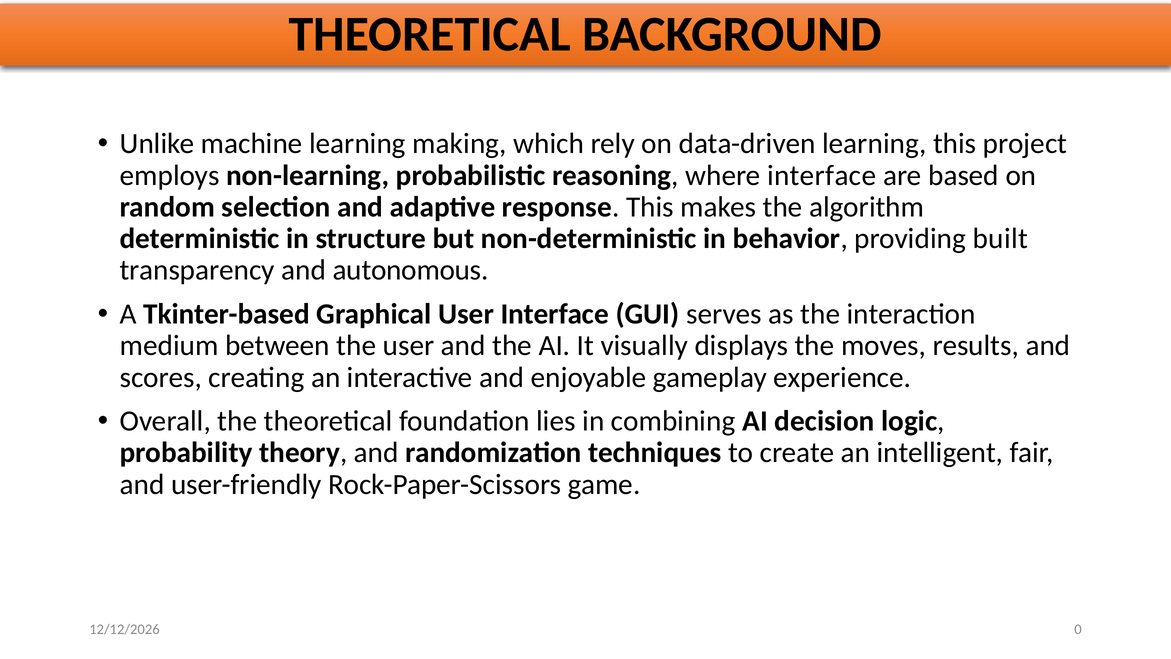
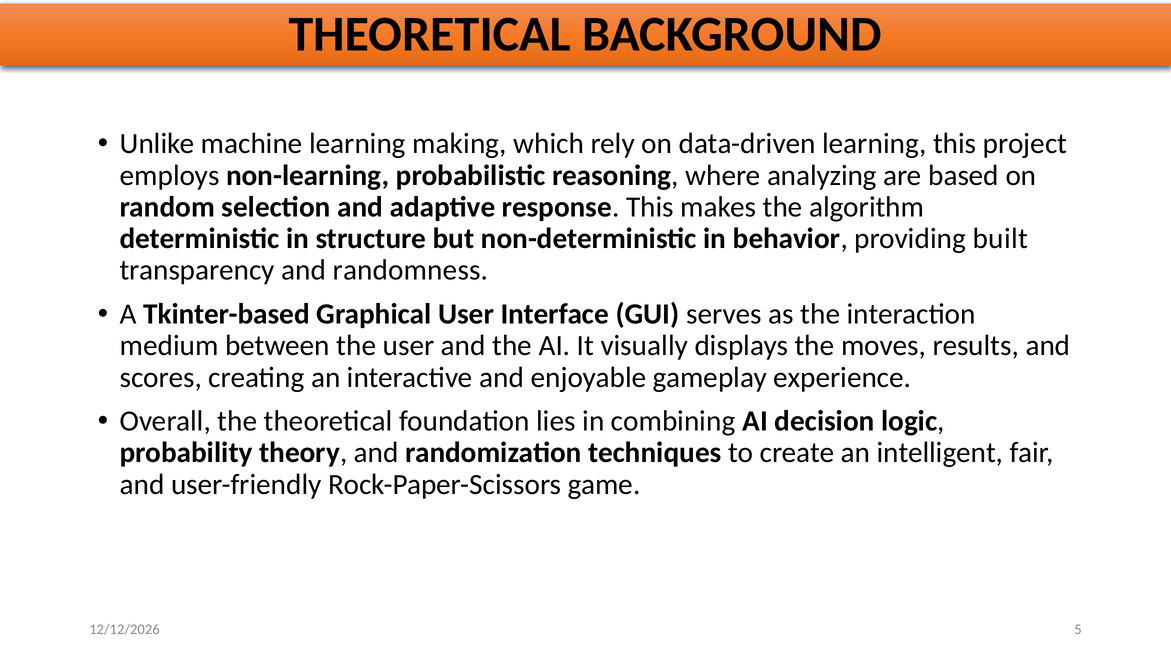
where interface: interface -> analyzing (822, 175)
autonomous: autonomous -> randomness (410, 270)
0: 0 -> 5 (1078, 629)
